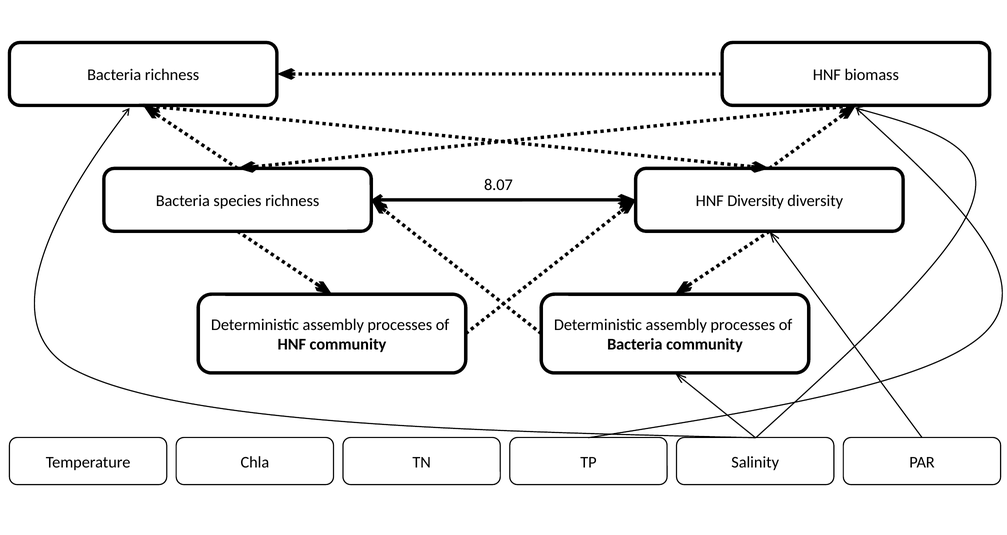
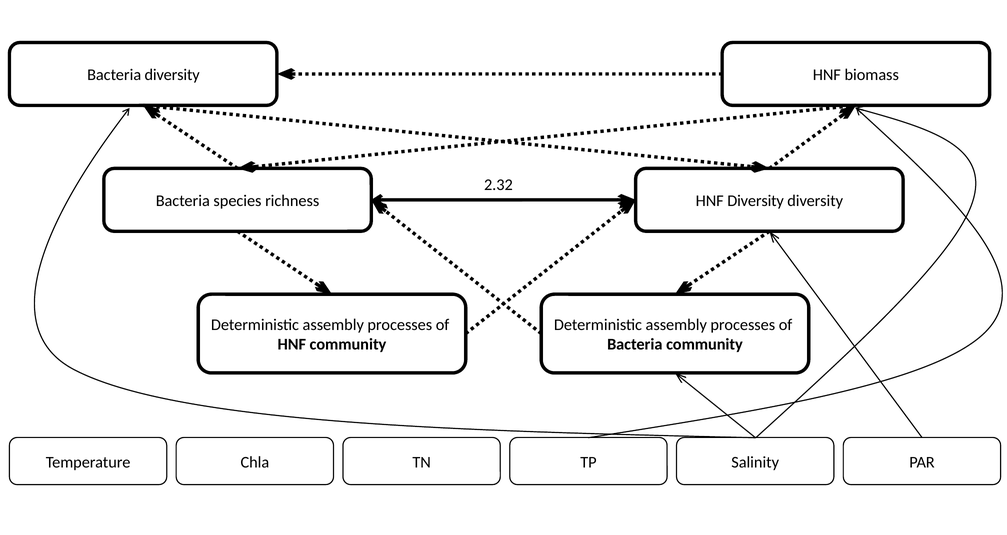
Bacteria richness: richness -> diversity (172, 75)
8.07: 8.07 -> 2.32 (498, 185)
